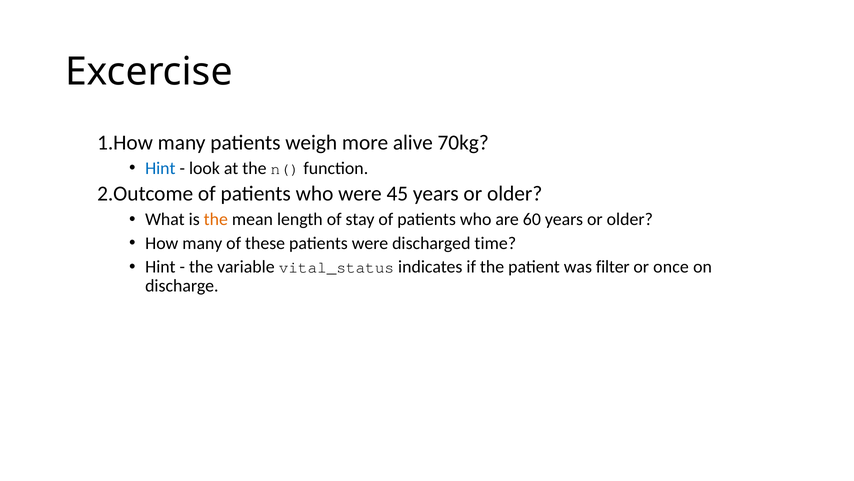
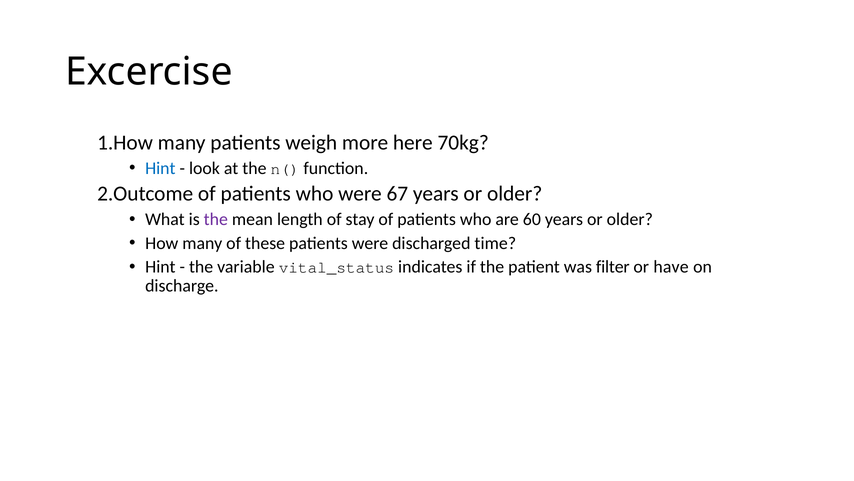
alive: alive -> here (413, 142)
45: 45 -> 67 (397, 194)
the colour: orange -> purple (216, 219)
once: once -> have (671, 267)
